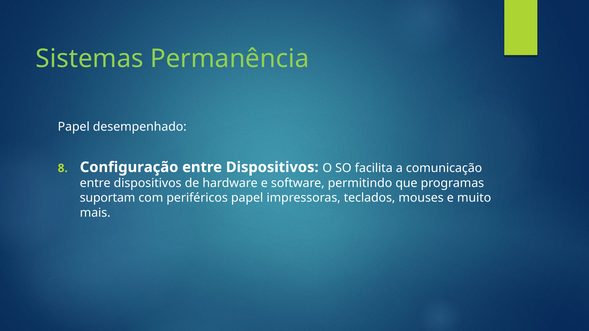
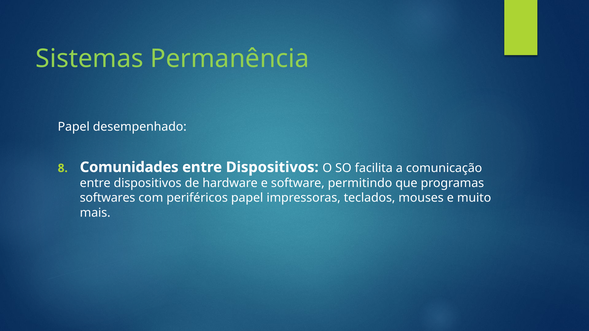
Configuração: Configuração -> Comunidades (129, 167)
suportam: suportam -> softwares (108, 198)
